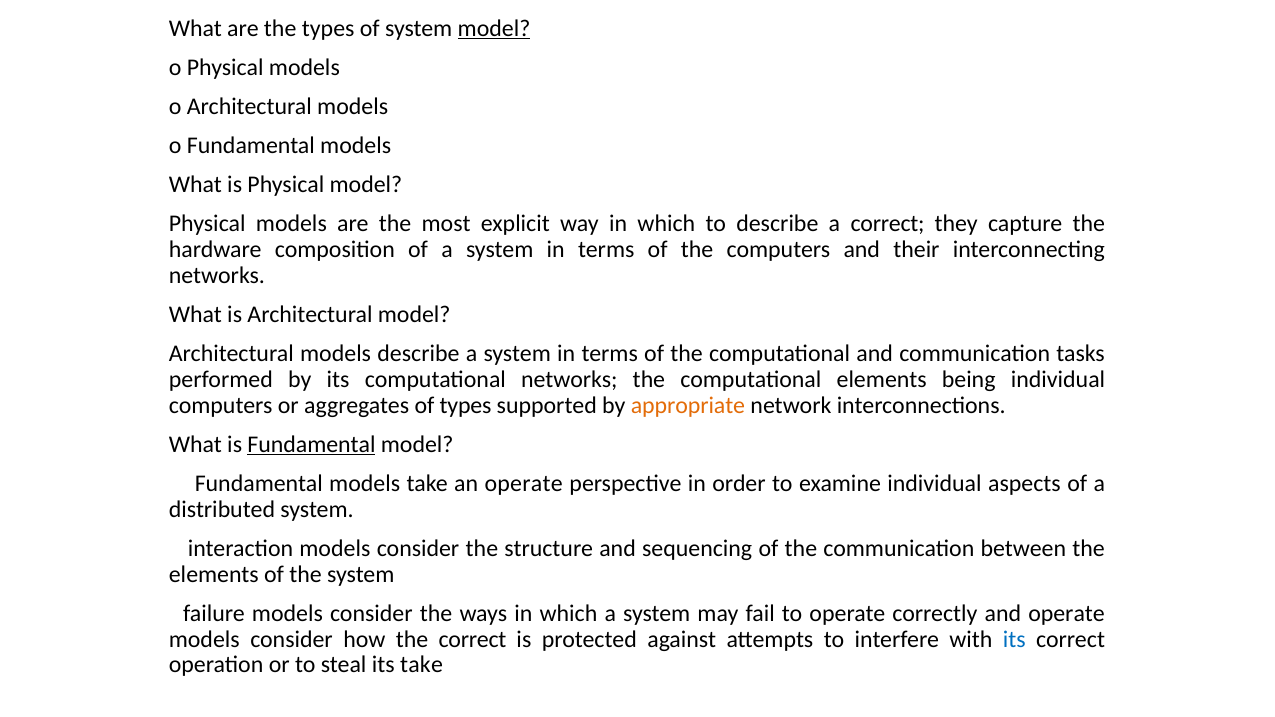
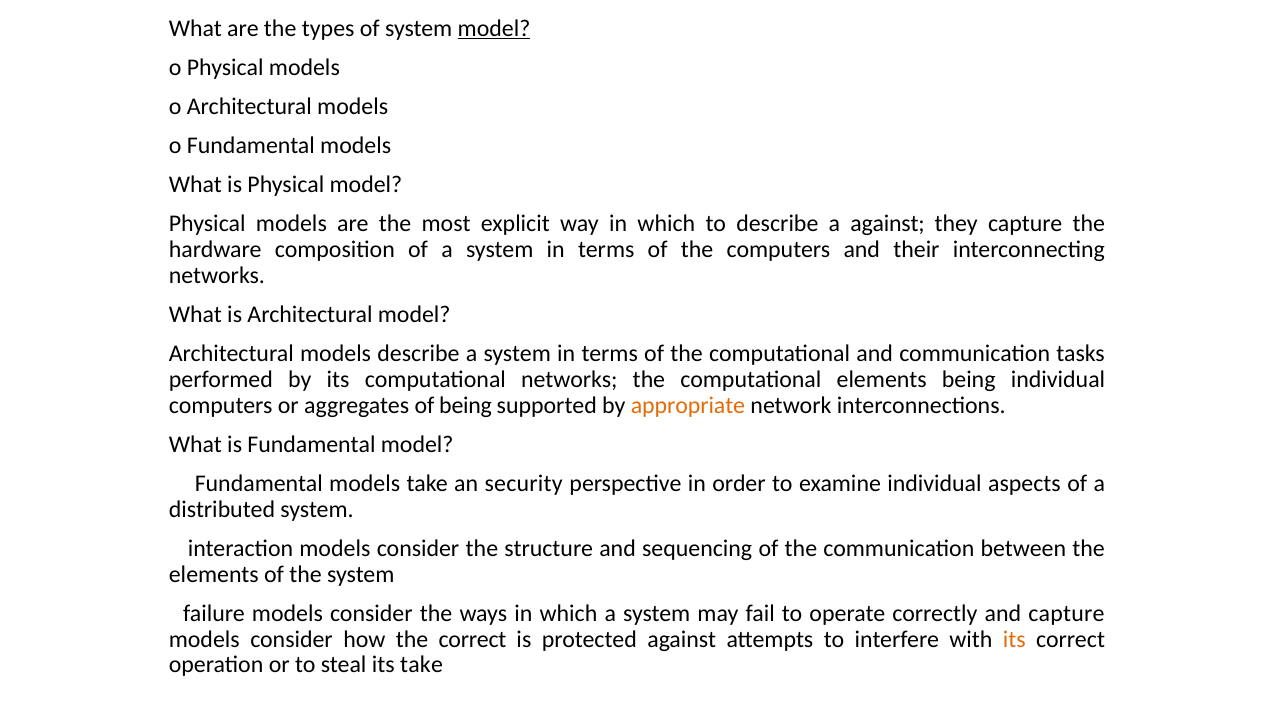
a correct: correct -> against (888, 224)
of types: types -> being (466, 405)
Fundamental underline: present -> none (311, 445)
an operate: operate -> security (524, 484)
and operate: operate -> capture (1066, 614)
its colour: blue -> orange (1014, 639)
